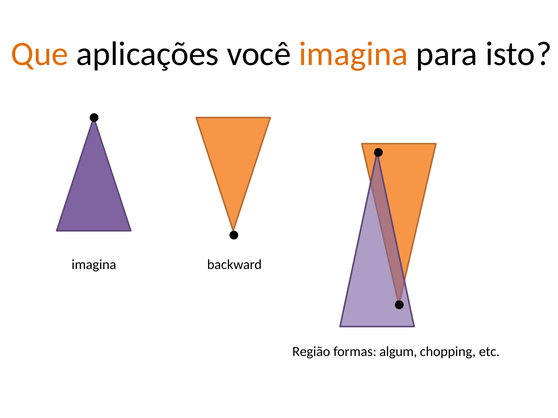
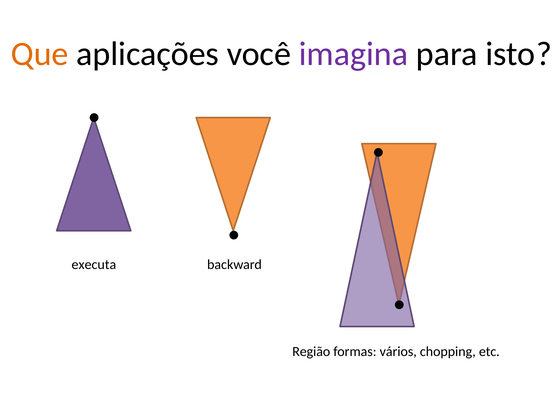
imagina colour: orange -> purple (354, 54)
imagina: imagina -> executa (94, 265)
algum: algum -> vários (398, 352)
